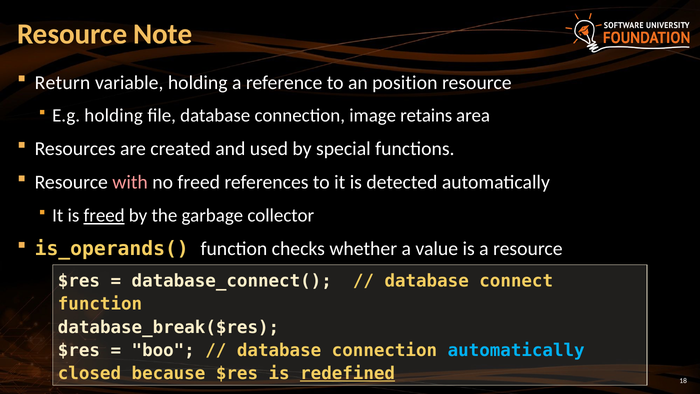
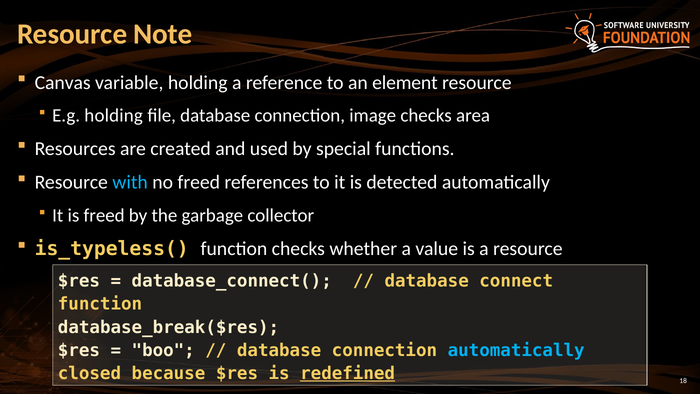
Return: Return -> Canvas (63, 83)
position: position -> element (405, 83)
image retains: retains -> checks (426, 116)
with colour: pink -> light blue (130, 182)
freed underline: present -> none (104, 215)
is_operands(: is_operands( -> is_typeless( (112, 249)
